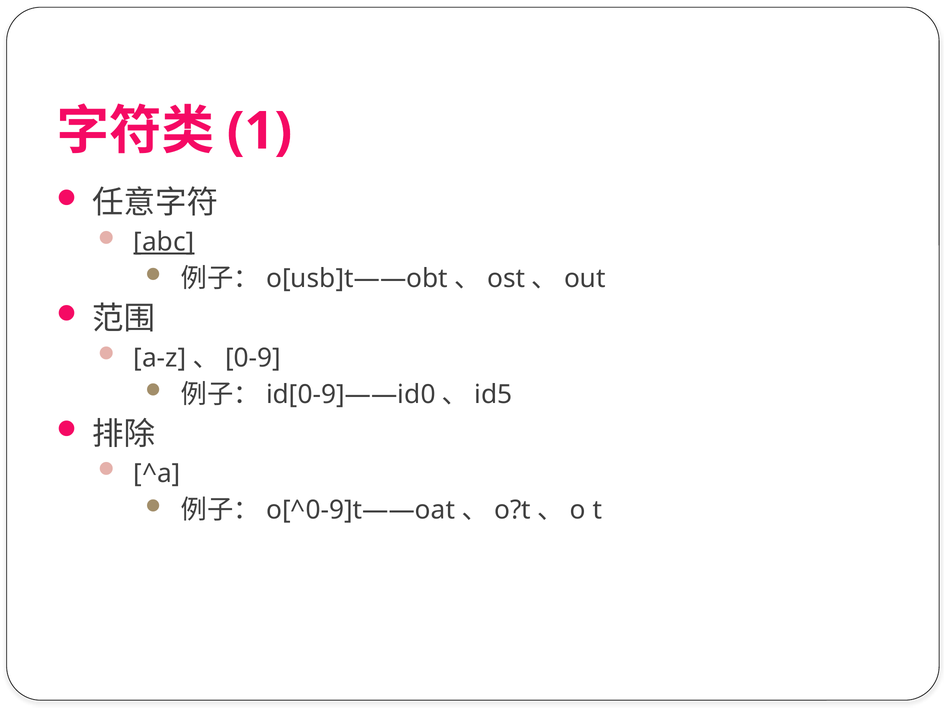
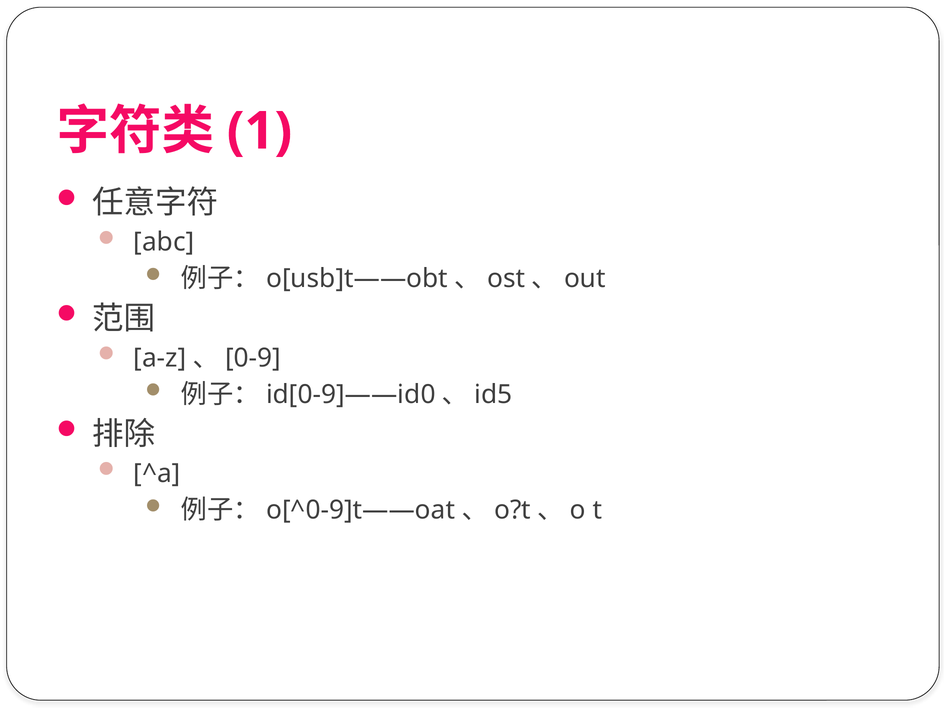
abc underline: present -> none (164, 242)
